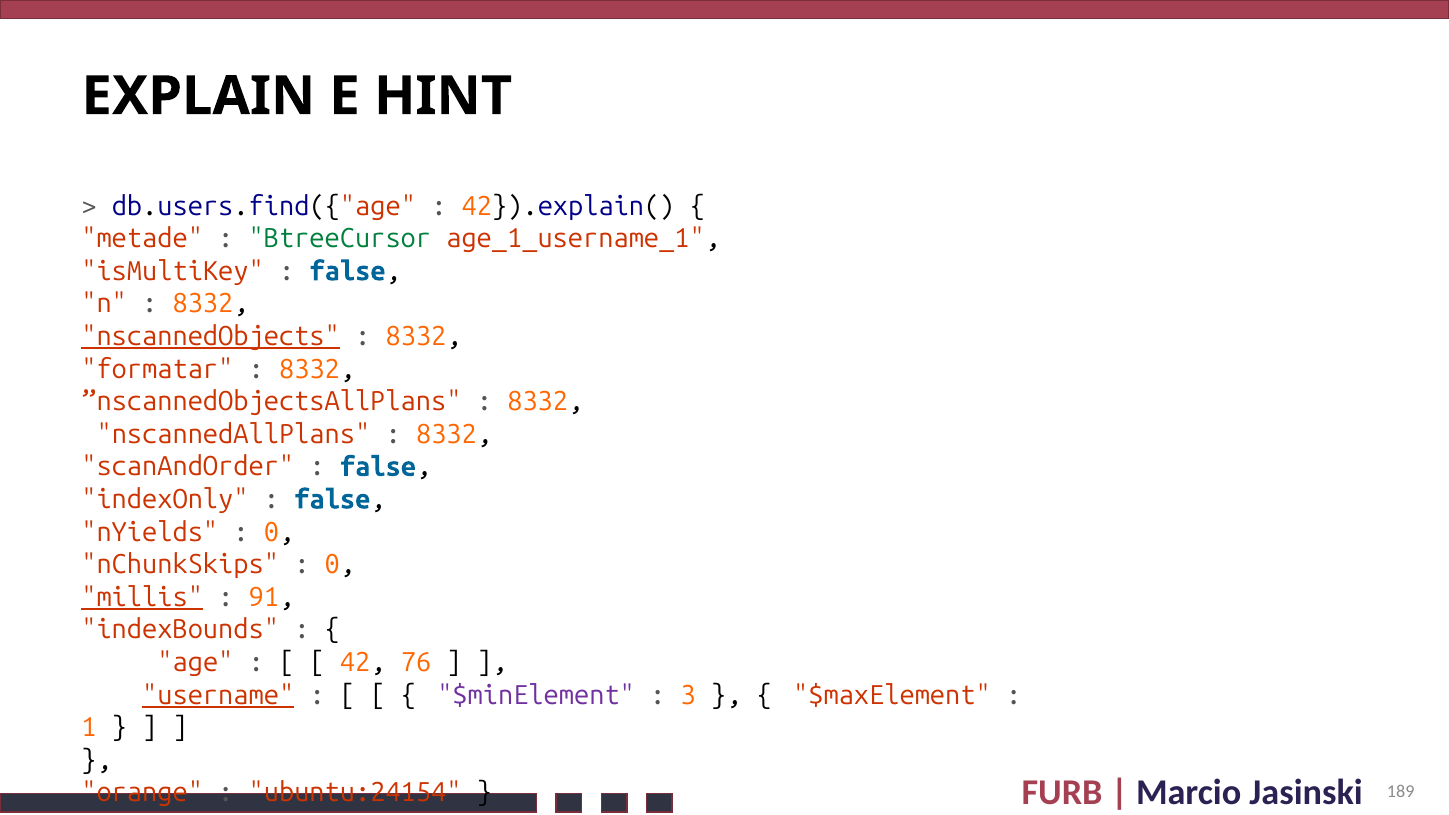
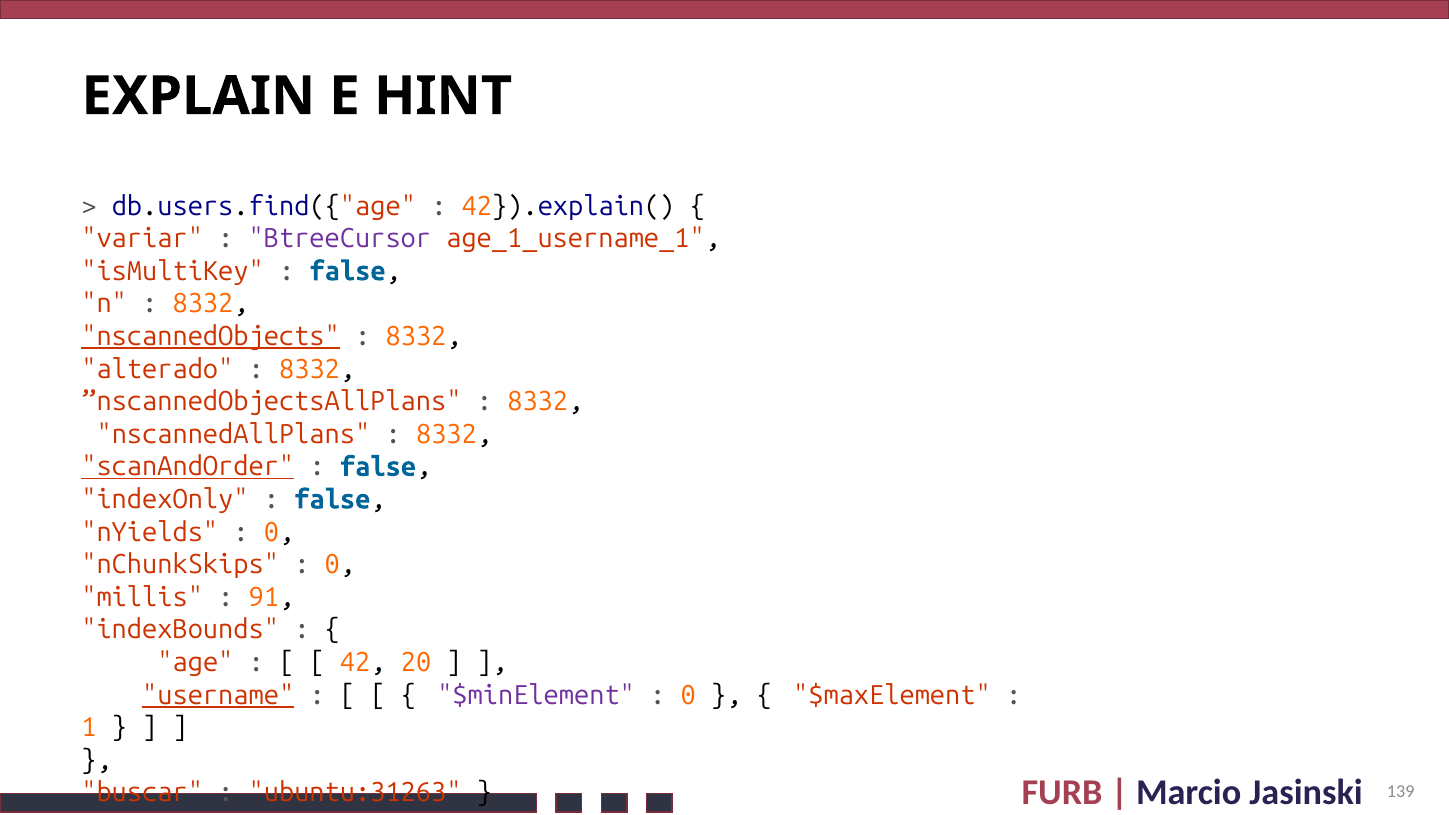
metade: metade -> variar (142, 239)
BtreeCursor colour: green -> purple (340, 239)
formatar: formatar -> alterado (157, 369)
scanAndOrder underline: none -> present (188, 467)
millis underline: present -> none (142, 597)
76: 76 -> 20 (416, 663)
3: 3 -> 0 (688, 695)
189: 189 -> 139 (1401, 791)
orange: orange -> buscar (142, 793)
ubuntu:24154: ubuntu:24154 -> ubuntu:31263 (355, 793)
